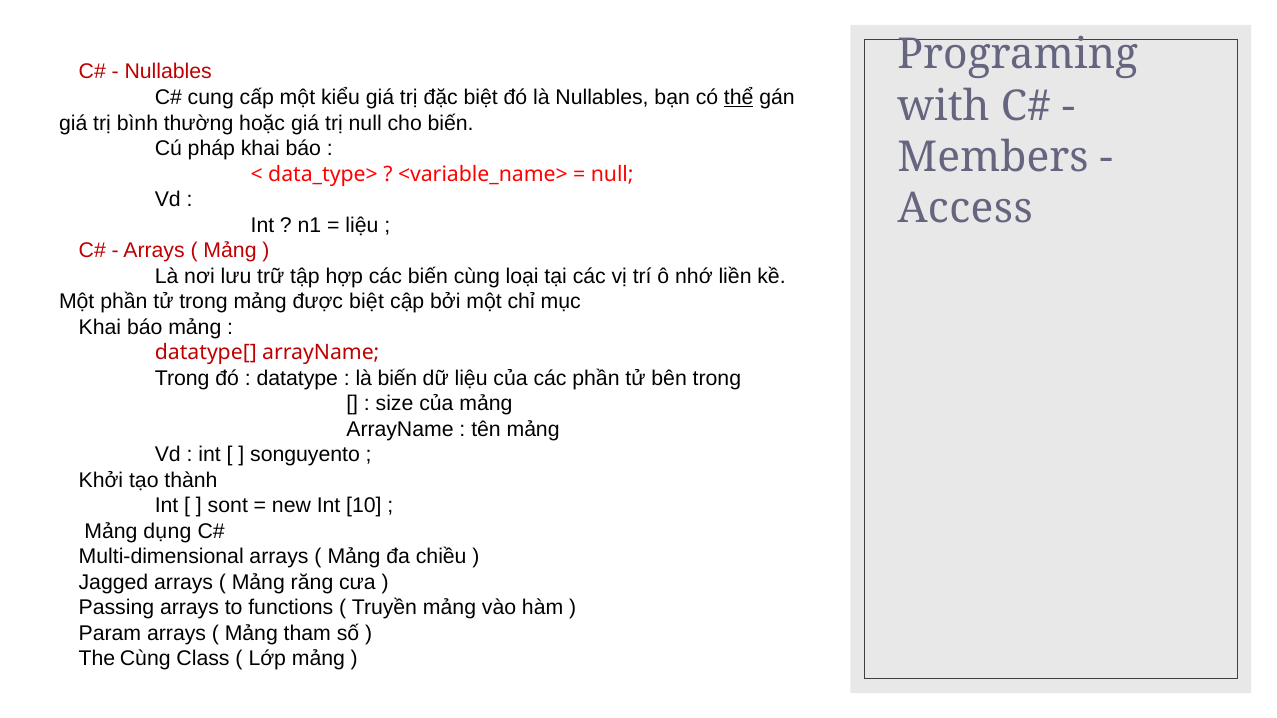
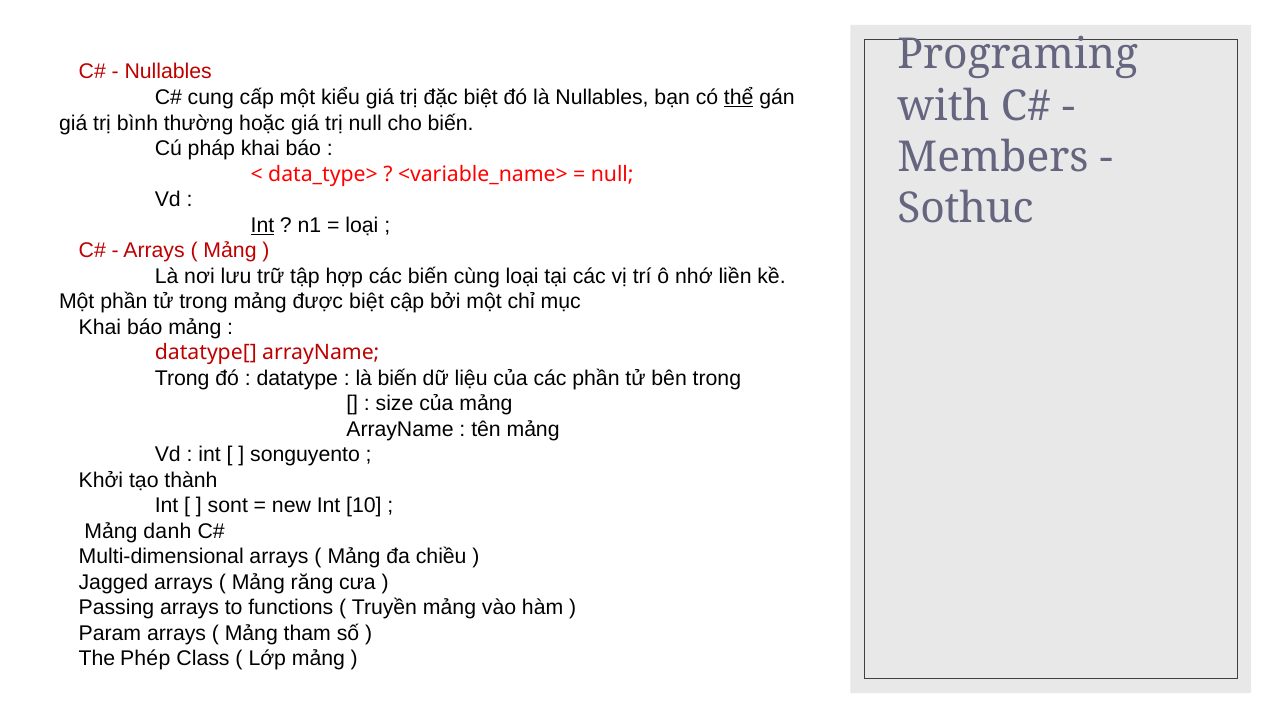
Access: Access -> Sothuc (966, 208)
Int underline: none -> present (262, 225)
liệu: liệu -> loại (362, 225)
dụng: dụng -> danh (167, 532)
The Cùng: Cùng -> Phép (145, 659)
